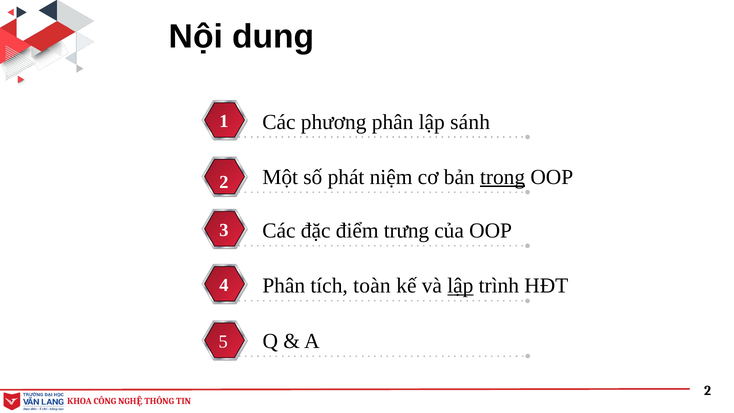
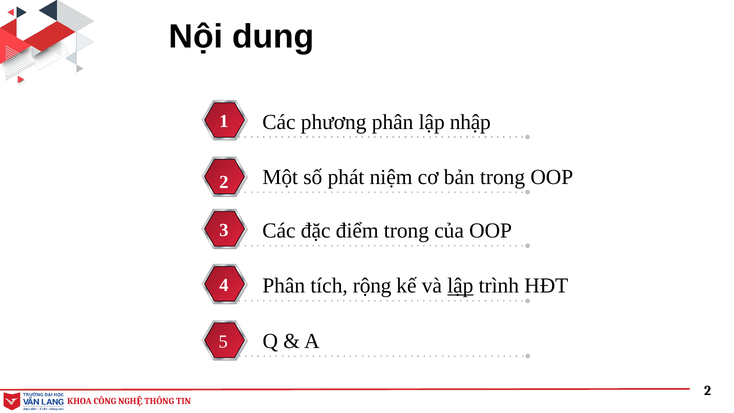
sánh: sánh -> nhập (470, 122)
trong underline: present -> none (503, 177)
điểm trưng: trưng -> trong (406, 231)
toàn: toàn -> rộng (372, 286)
